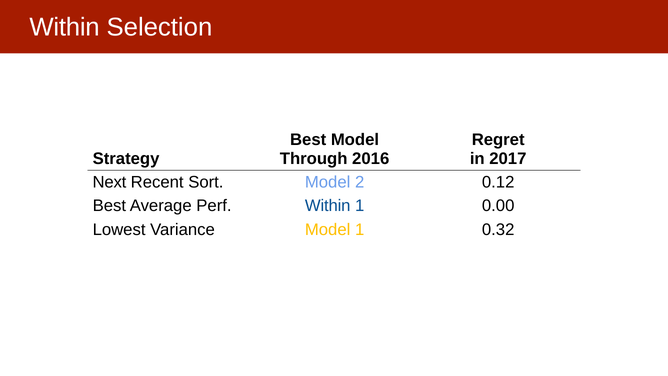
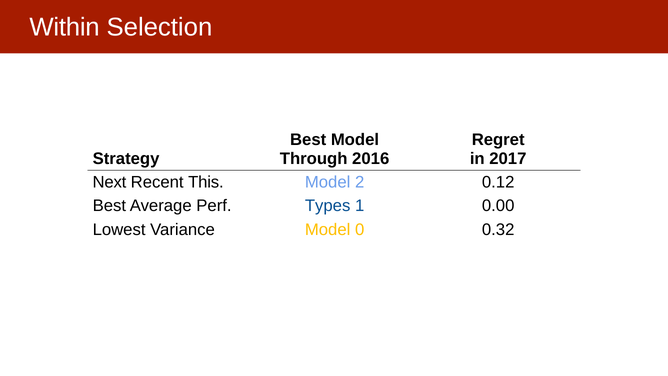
Sort: Sort -> This (206, 182)
Perf Within: Within -> Types (328, 206)
Model 1: 1 -> 0 (360, 229)
